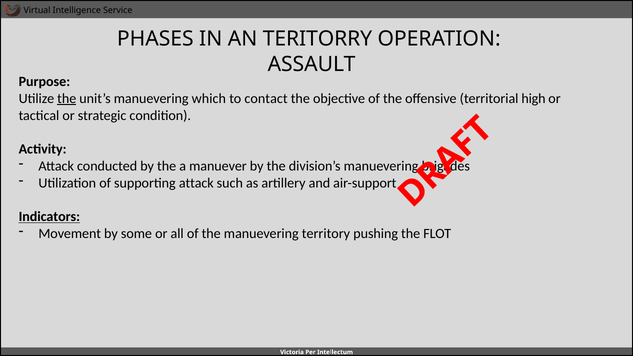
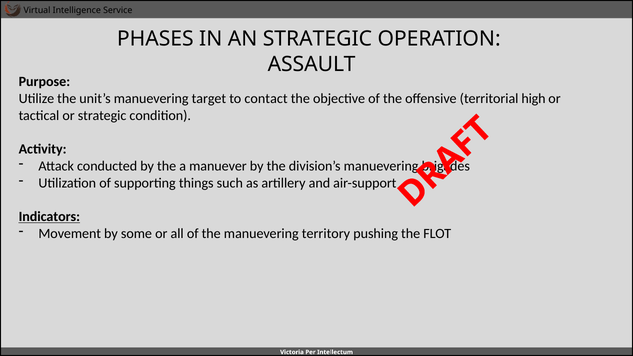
AN TERITORRY: TERITORRY -> STRATEGIC (317, 39)
the underline: present -> none (67, 99)
which: which -> target (209, 99)
supporting attack: attack -> things (196, 183)
